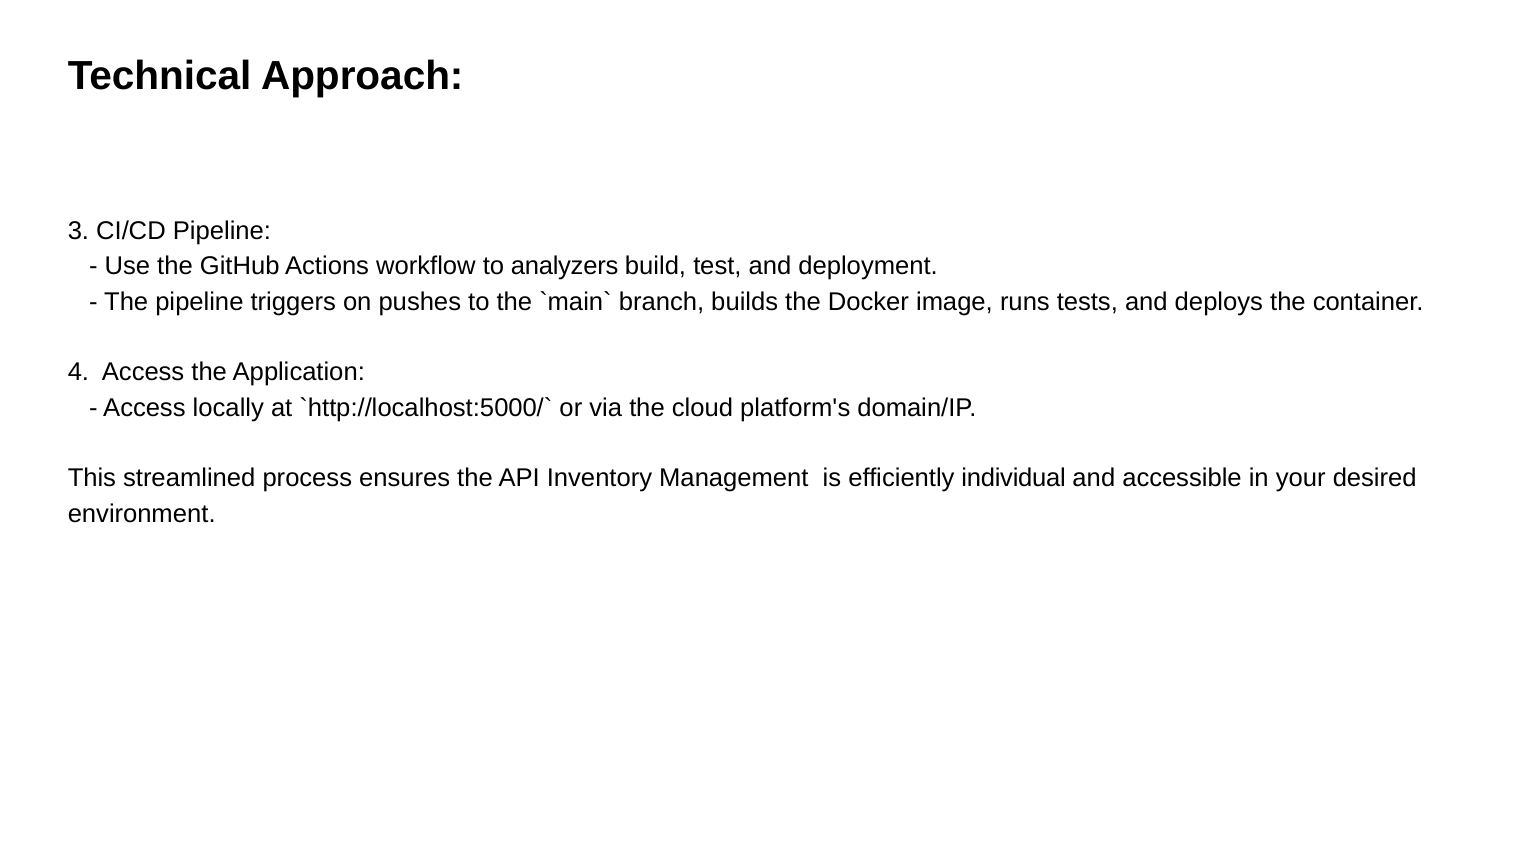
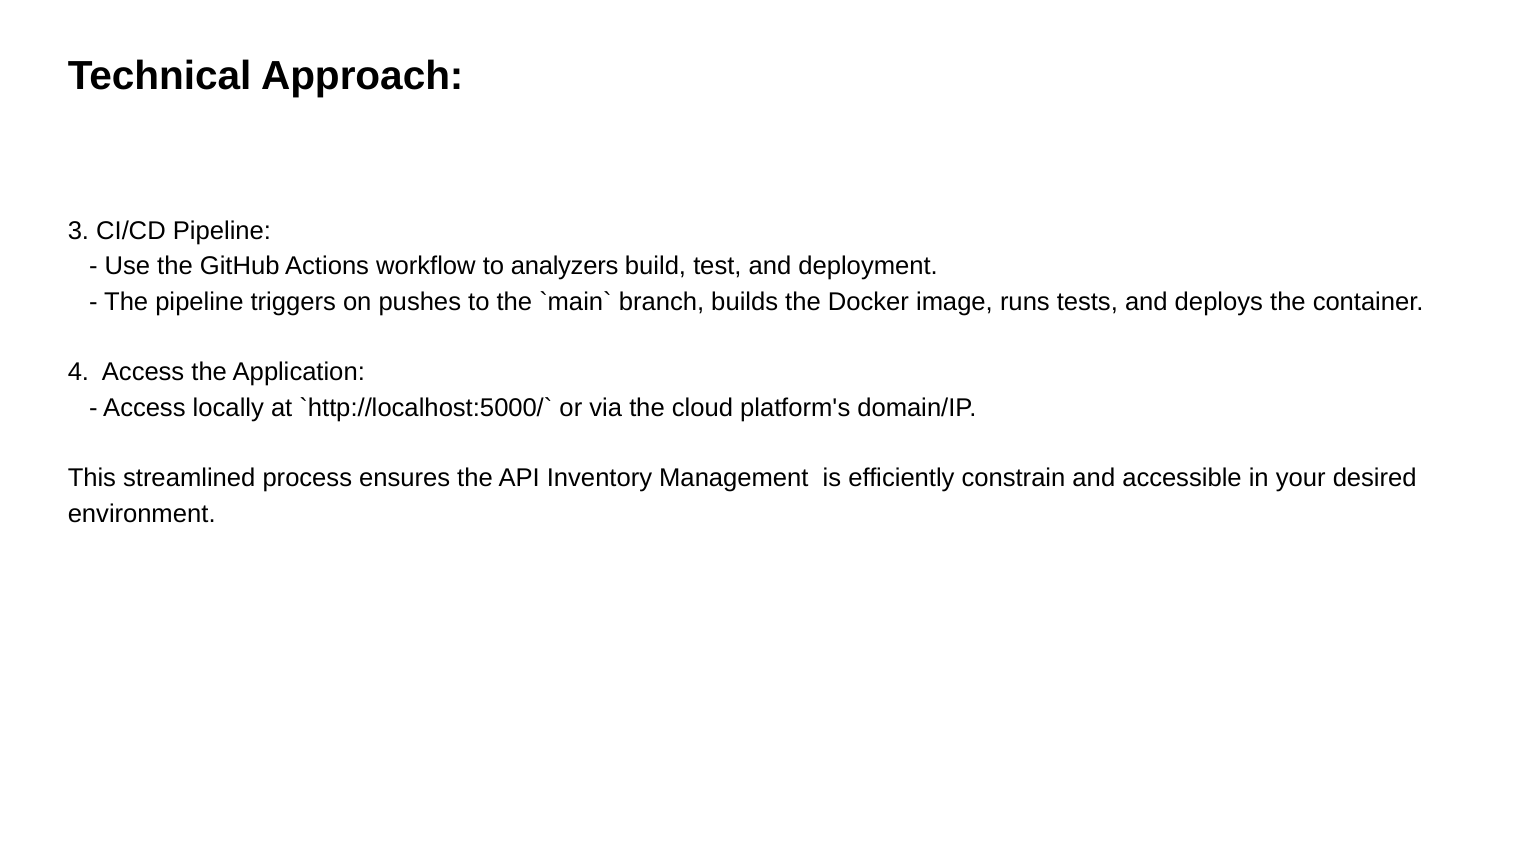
individual: individual -> constrain (1014, 478)
